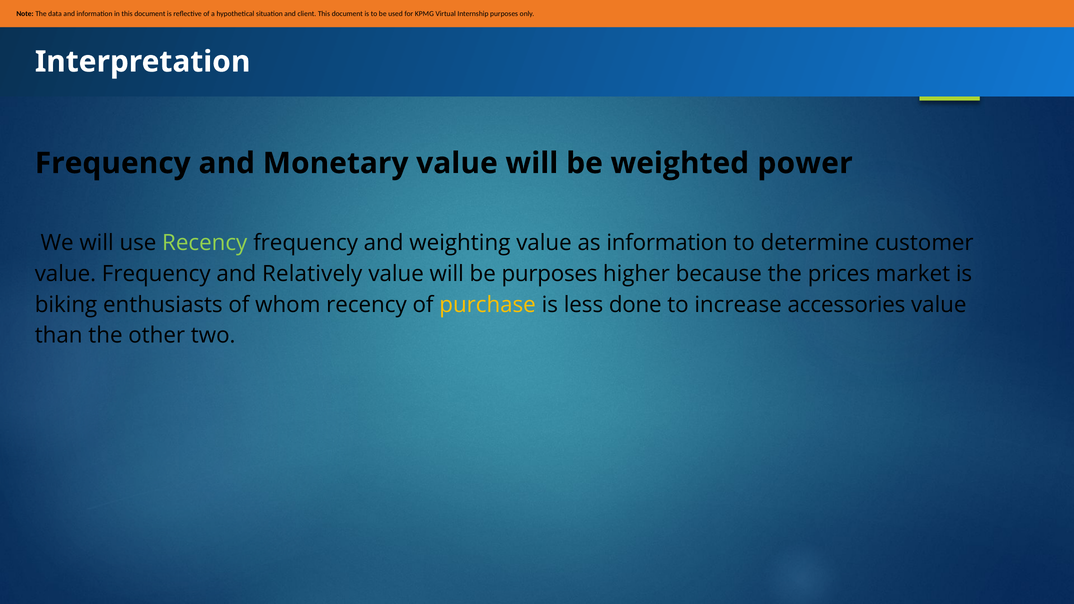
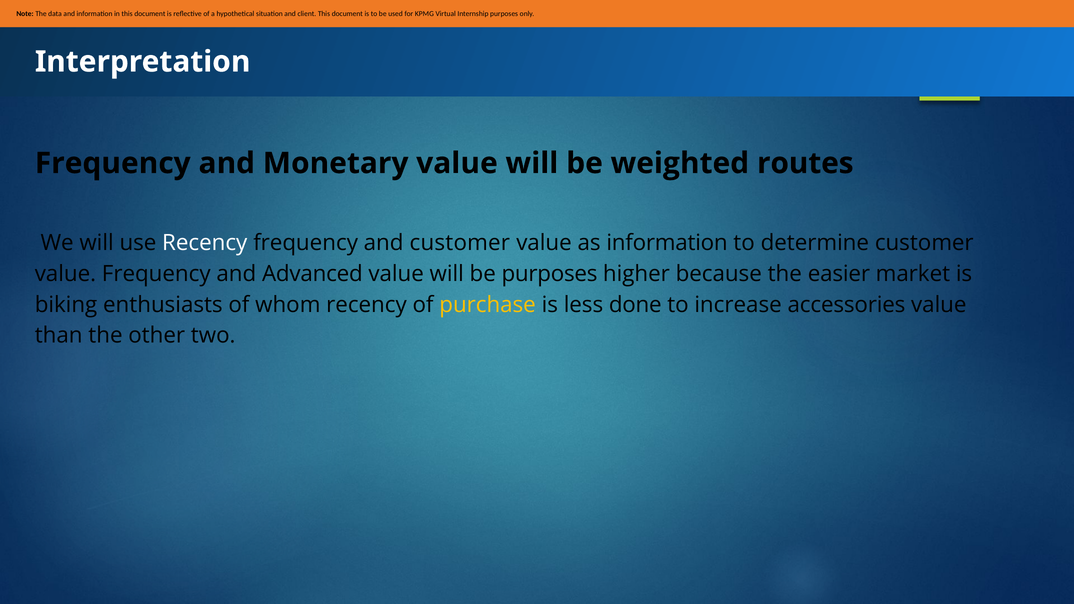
power: power -> routes (805, 163)
Recency colour: light green -> white (205, 243)
and weighting: weighting -> customer (460, 243)
Relatively: Relatively -> Advanced (312, 274)
prices: prices -> easier (839, 274)
